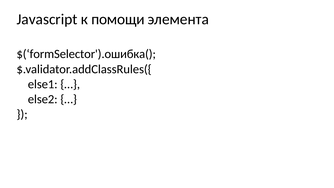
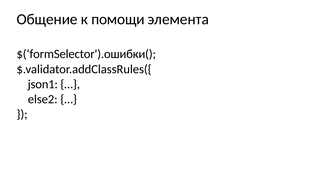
Javascript: Javascript -> Общение (47, 19)
$(‘formSelector').ошибка(: $(‘formSelector').ошибка( -> $(‘formSelector').ошибки( (86, 54)
else1: else1 -> json1 (43, 84)
